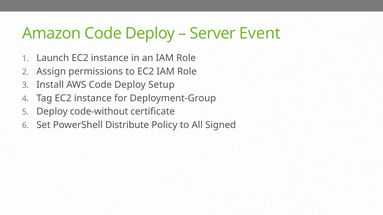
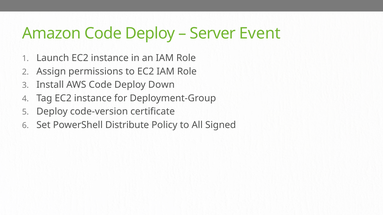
Setup: Setup -> Down (161, 85)
code-without: code-without -> code-version (99, 112)
